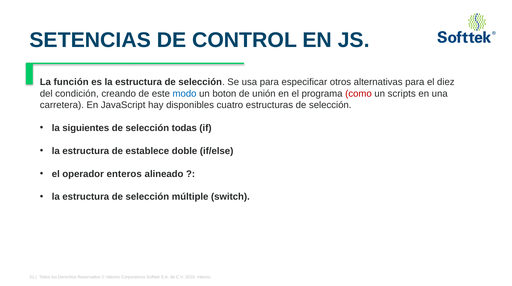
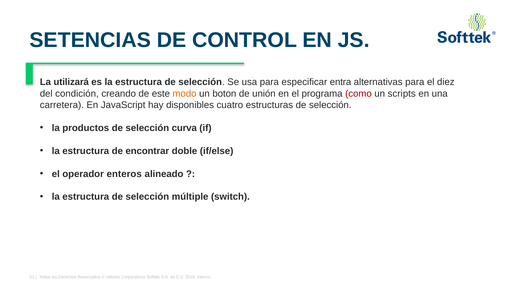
función: función -> utilizará (71, 82)
otros: otros -> entra (341, 82)
modo colour: blue -> orange (185, 94)
siguientes: siguientes -> productos (86, 128)
todas: todas -> curva (184, 128)
establece: establece -> encontrar (147, 151)
